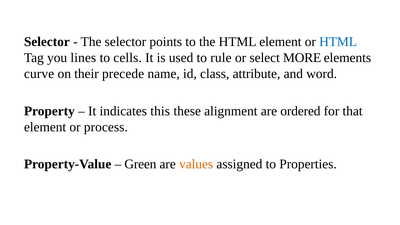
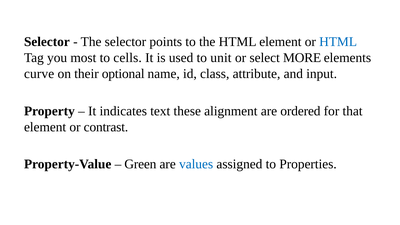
lines: lines -> most (83, 58)
rule: rule -> unit (221, 58)
precede: precede -> optional (123, 74)
word: word -> input (322, 74)
this: this -> text (160, 111)
process: process -> contrast (106, 127)
values colour: orange -> blue (196, 164)
